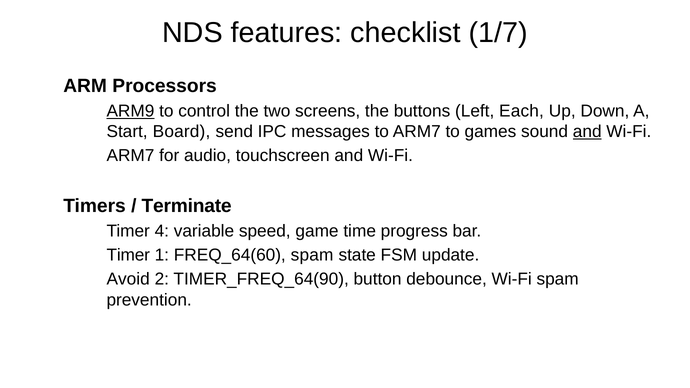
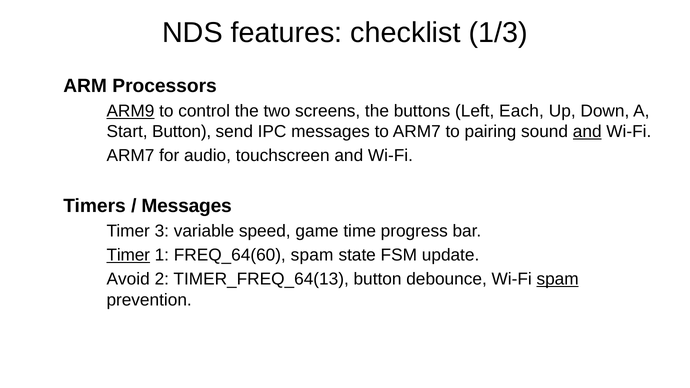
1/7: 1/7 -> 1/3 (498, 33)
Start Board: Board -> Button (182, 132)
games: games -> pairing (490, 132)
Terminate: Terminate -> Messages (187, 206)
4: 4 -> 3 (162, 231)
Timer underline: none -> present (128, 255)
TIMER_FREQ_64(90: TIMER_FREQ_64(90 -> TIMER_FREQ_64(13 (261, 279)
spam underline: none -> present (558, 279)
